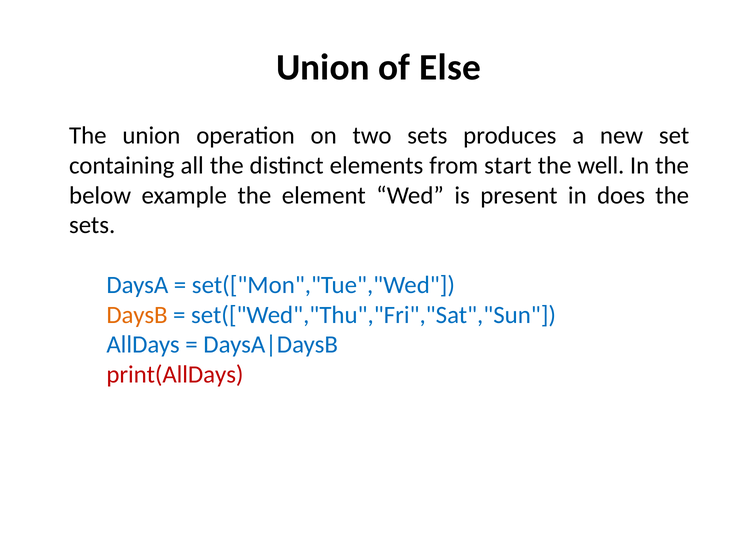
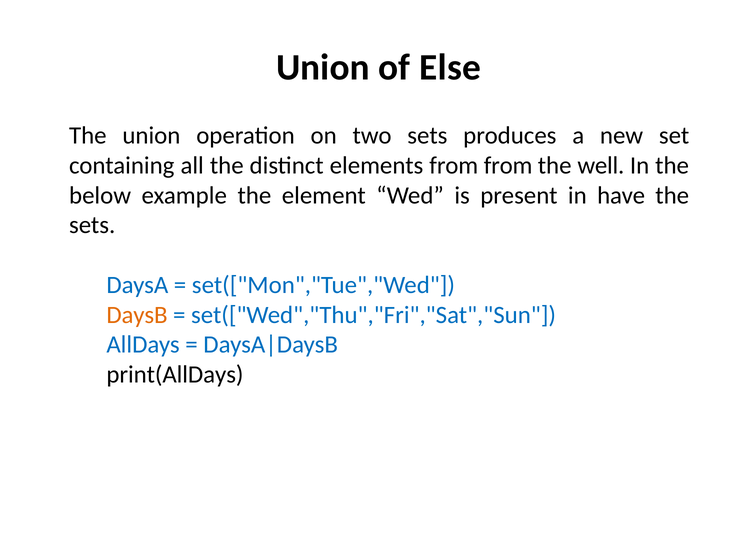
from start: start -> from (508, 166)
does: does -> have (621, 195)
print(AllDays colour: red -> black (175, 375)
